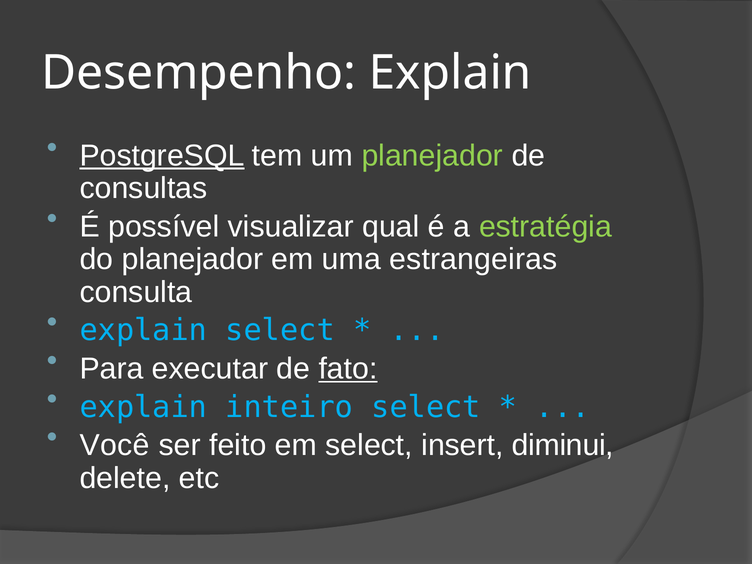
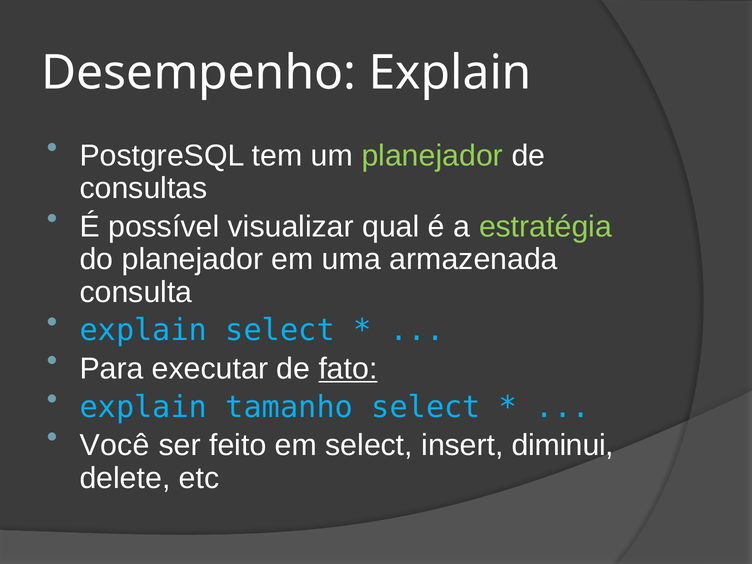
PostgreSQL underline: present -> none (162, 156)
estrangeiras: estrangeiras -> armazenada (474, 259)
inteiro: inteiro -> tamanho (289, 407)
